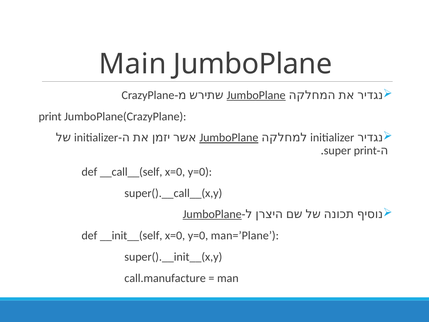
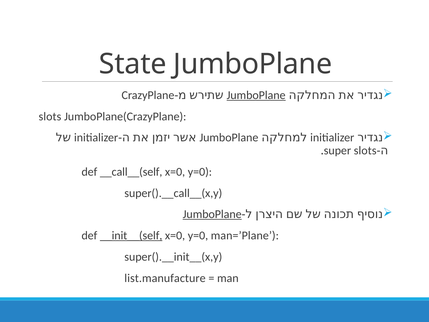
Main: Main -> State (133, 64)
print: print -> slots (50, 116)
JumboPlane underline: present -> none (229, 138)
print: print -> slots (365, 150)
__init__(self underline: none -> present (131, 235)
call.manufacture: call.manufacture -> list.manufacture (165, 278)
